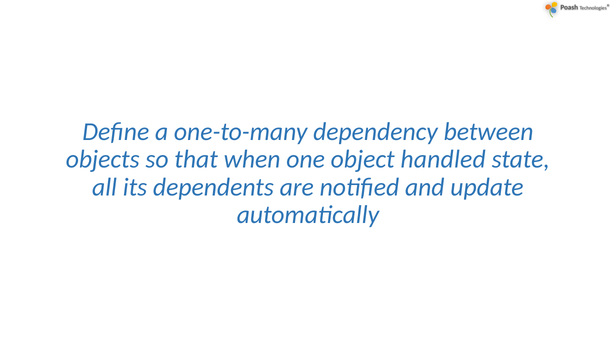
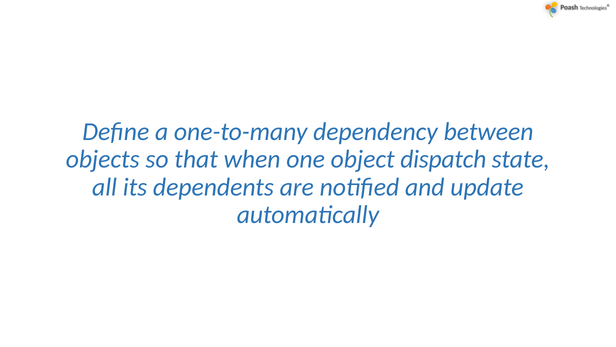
handled: handled -> dispatch (443, 159)
